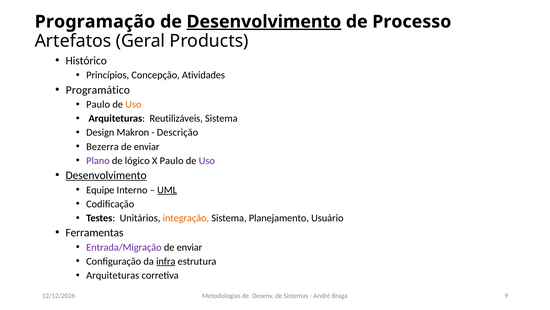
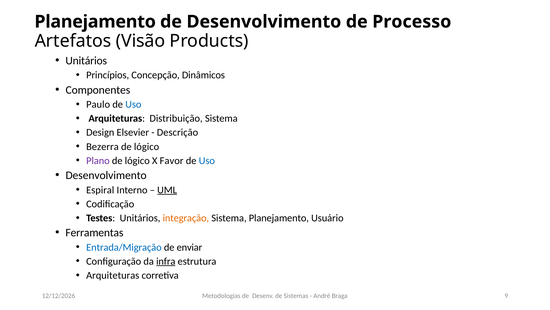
Programação: Programação -> Planejamento (95, 22)
Desenvolvimento underline: present -> none (264, 22)
Geral: Geral -> Visão (141, 41)
Histórico: Histórico -> Unitários (86, 60)
Atividades: Atividades -> Dinâmicos (203, 75)
Programático: Programático -> Componentes (98, 90)
Uso colour: orange -> blue (133, 104)
Reutilizáveis: Reutilizáveis -> Distribuição (176, 118)
Makron: Makron -> Elsevier (133, 132)
enviar: enviar -> lógico (147, 146)
X Paulo: Paulo -> Favor (172, 160)
Uso colour: purple -> blue (207, 160)
Desenvolvimento underline: present -> none (106, 175)
Equipe: Equipe -> Espiral (100, 190)
Entrada/Migração colour: purple -> blue (124, 247)
